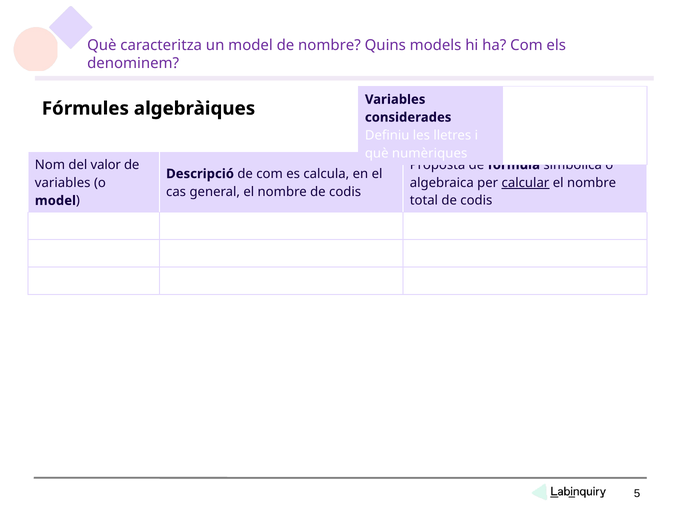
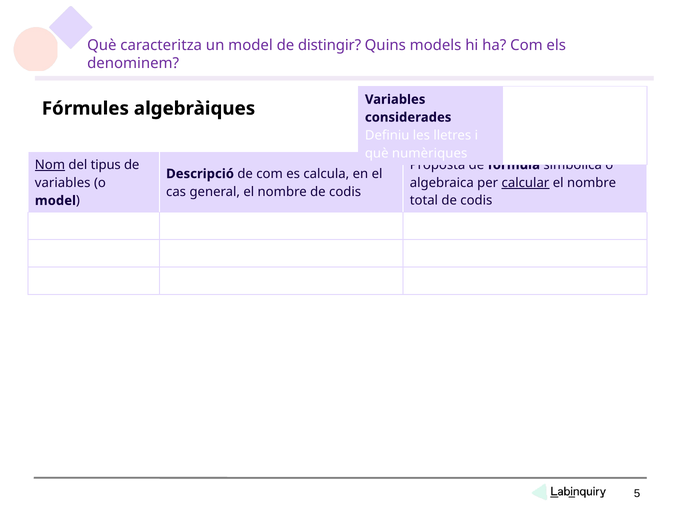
de nombre: nombre -> distingir (330, 45)
Nom underline: none -> present (50, 165)
valor: valor -> tipus (106, 165)
